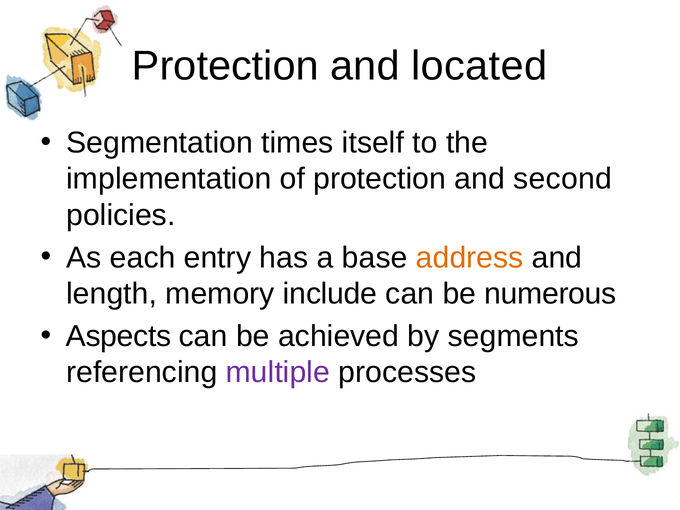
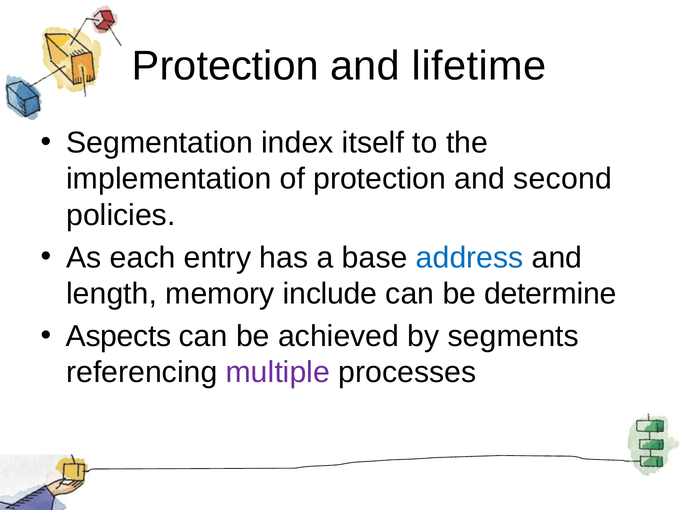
located: located -> lifetime (479, 66)
times: times -> index (297, 143)
address colour: orange -> blue (470, 258)
numerous: numerous -> determine (550, 294)
